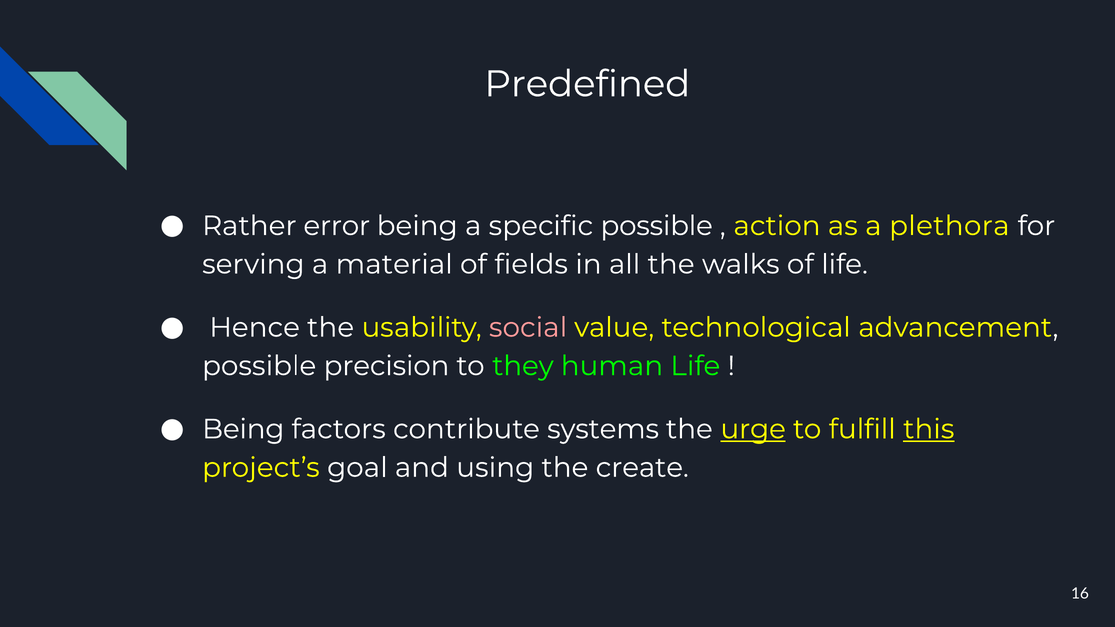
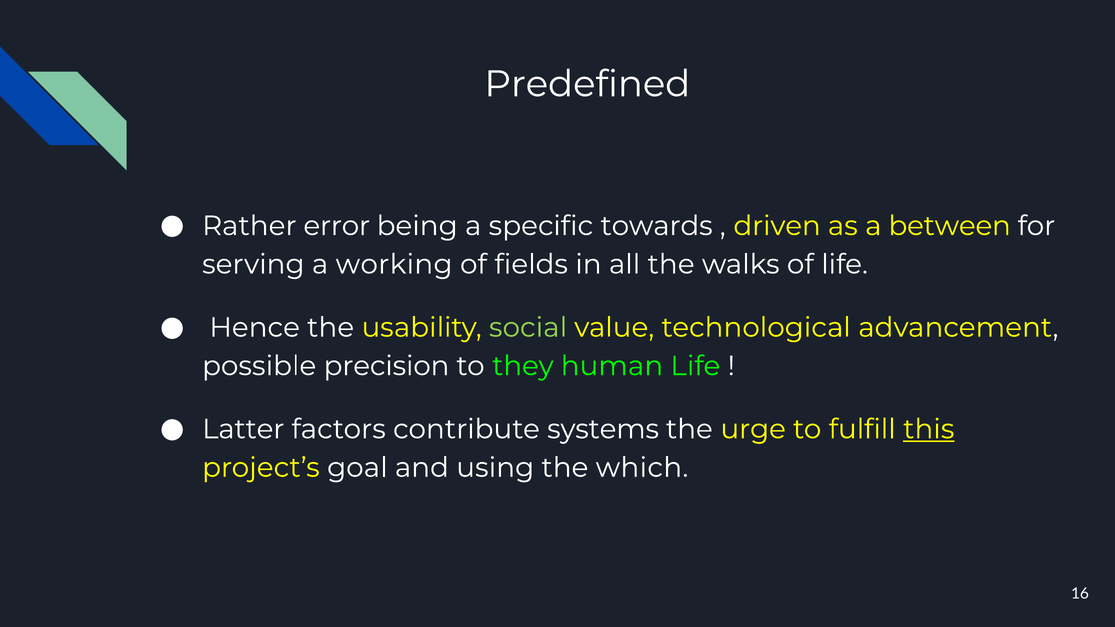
specific possible: possible -> towards (657, 226)
action: action -> driven (777, 226)
plethora: plethora -> between (950, 226)
material: material -> working (394, 264)
social colour: pink -> light green (528, 328)
Being: Being -> Latter (243, 429)
urge underline: present -> none (753, 429)
create: create -> which (642, 468)
